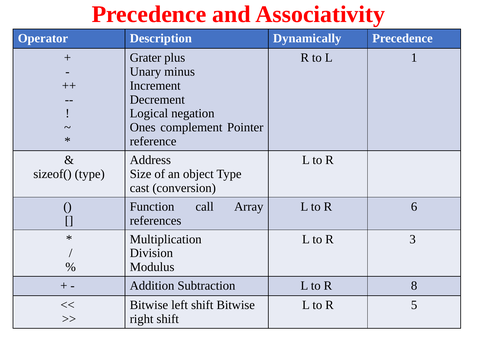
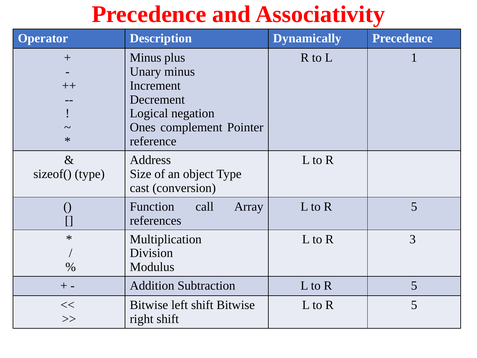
Grater: Grater -> Minus (146, 58)
6: 6 -> 5 (414, 206)
8: 8 -> 5 (414, 286)
